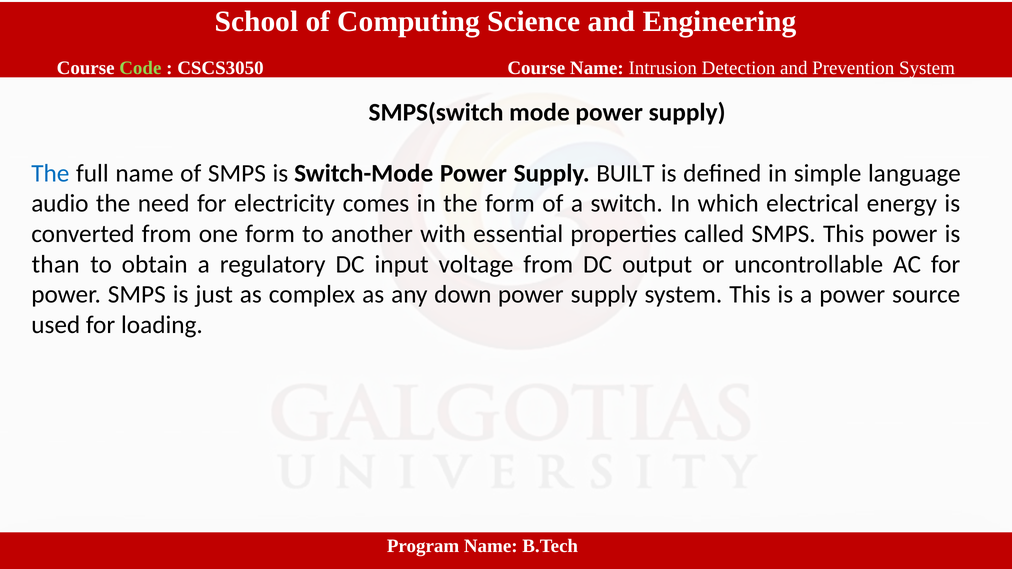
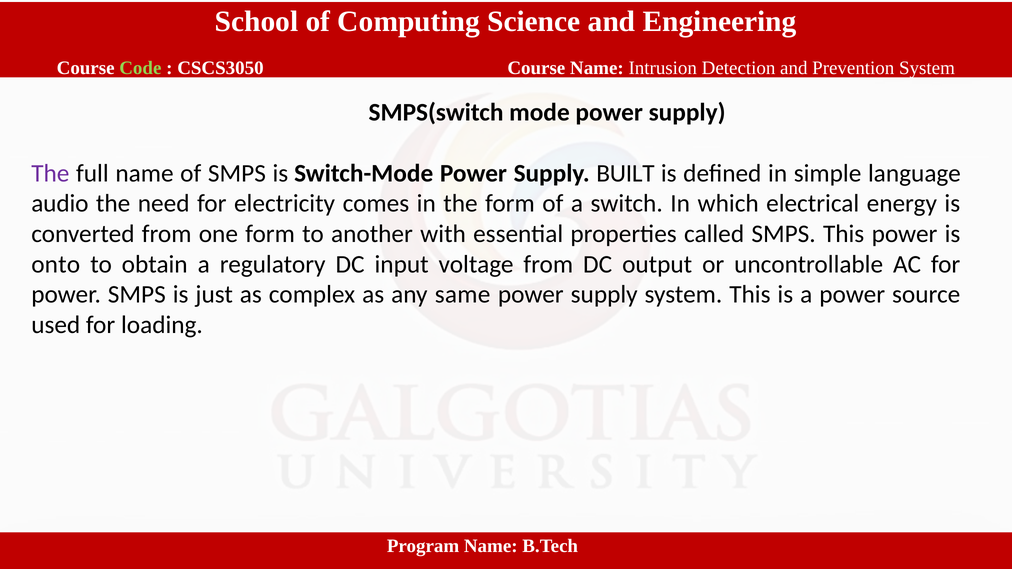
The colour: blue -> purple (50, 173)
than: than -> onto (56, 264)
down: down -> same (463, 295)
